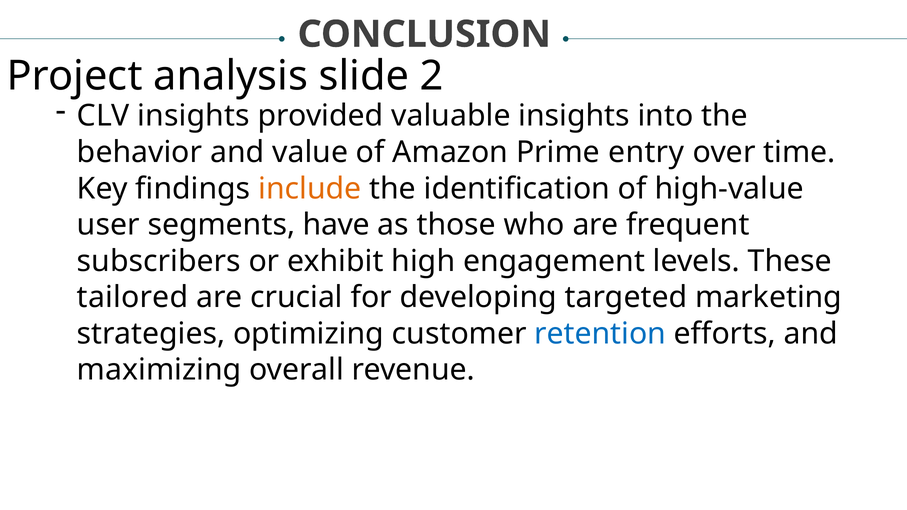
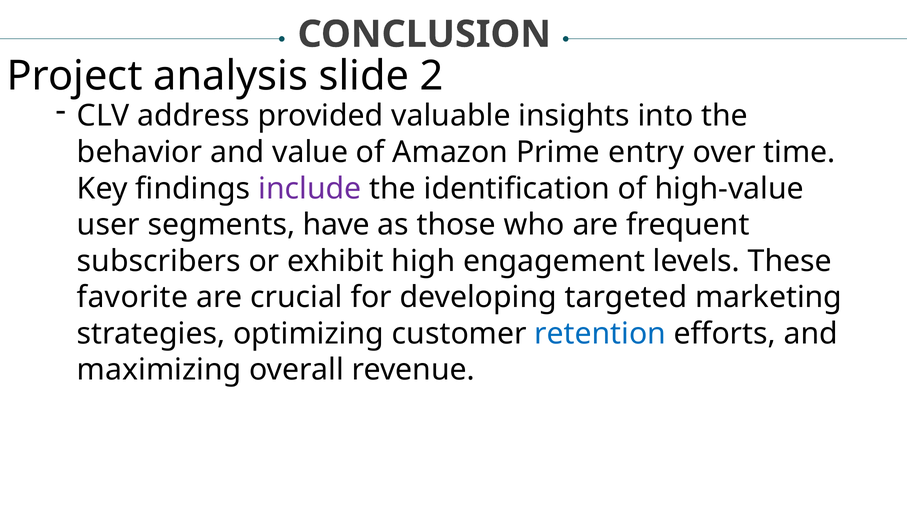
CLV insights: insights -> address (194, 116)
include colour: orange -> purple (310, 189)
tailored: tailored -> favorite (133, 297)
